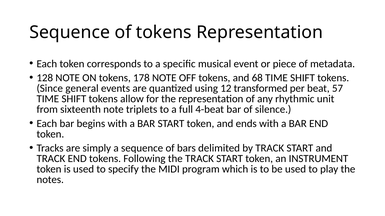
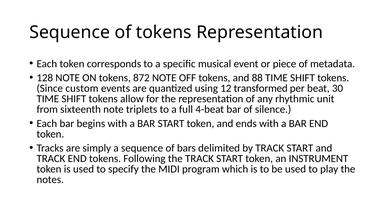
178: 178 -> 872 (141, 78)
68: 68 -> 88 (257, 78)
general: general -> custom (82, 89)
57: 57 -> 30 (338, 89)
